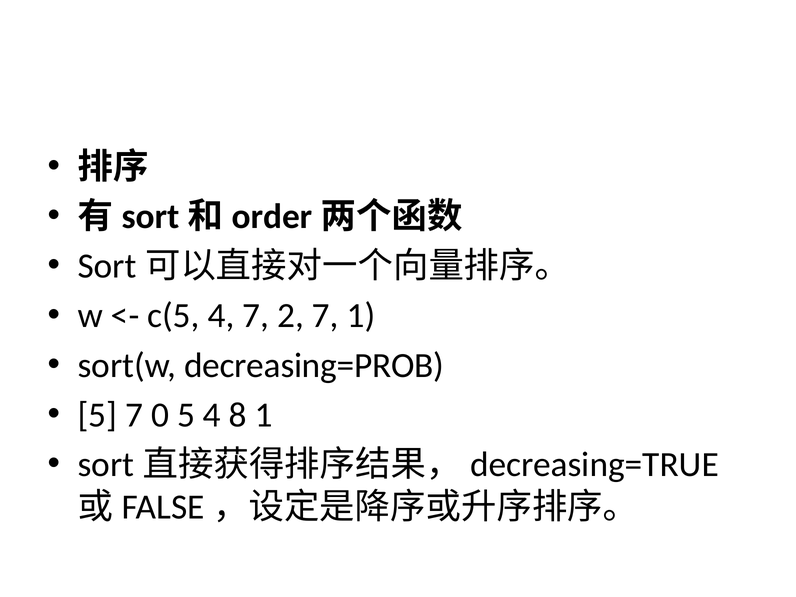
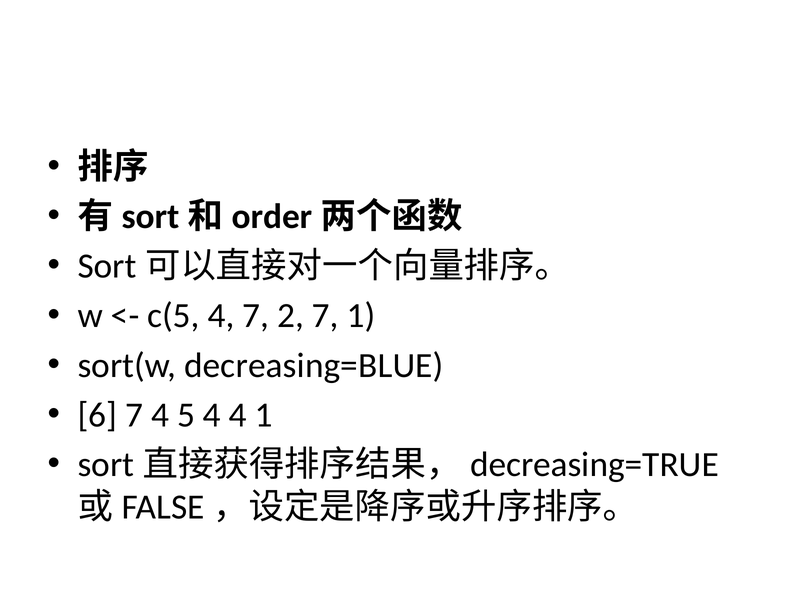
decreasing=PROB: decreasing=PROB -> decreasing=BLUE (314, 365)
5: 5 -> 6 (97, 415)
7 0: 0 -> 4 (160, 415)
4 8: 8 -> 4 (238, 415)
